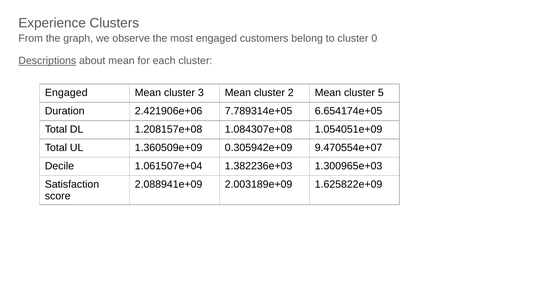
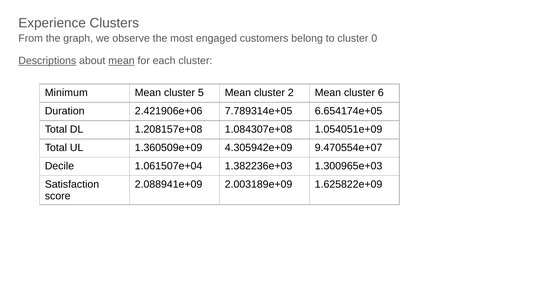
mean underline: none -> present (121, 61)
Engaged: Engaged -> Minimum (66, 93)
3: 3 -> 5 (201, 93)
5: 5 -> 6 (381, 93)
0.305942e+09: 0.305942e+09 -> 4.305942e+09 (259, 148)
